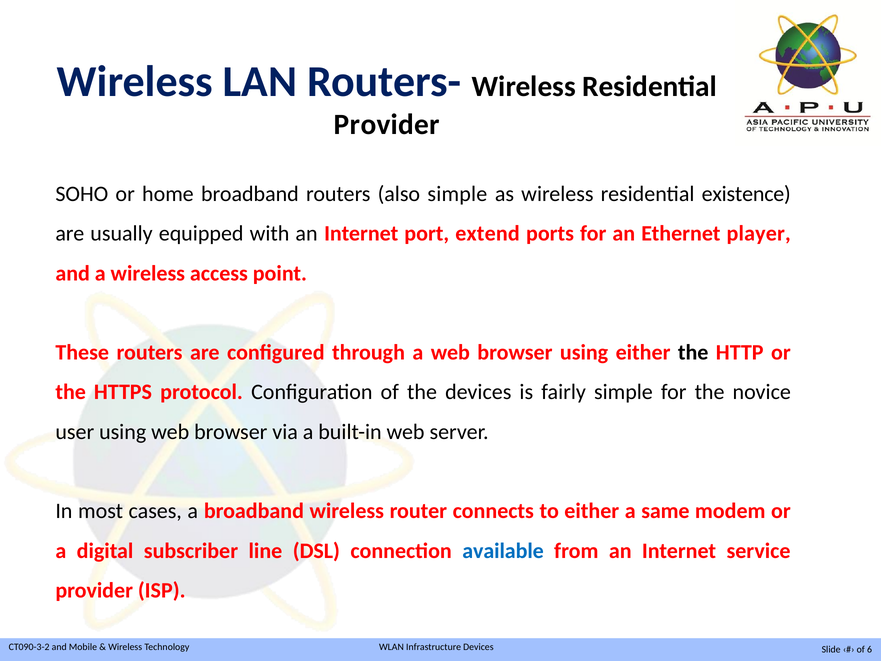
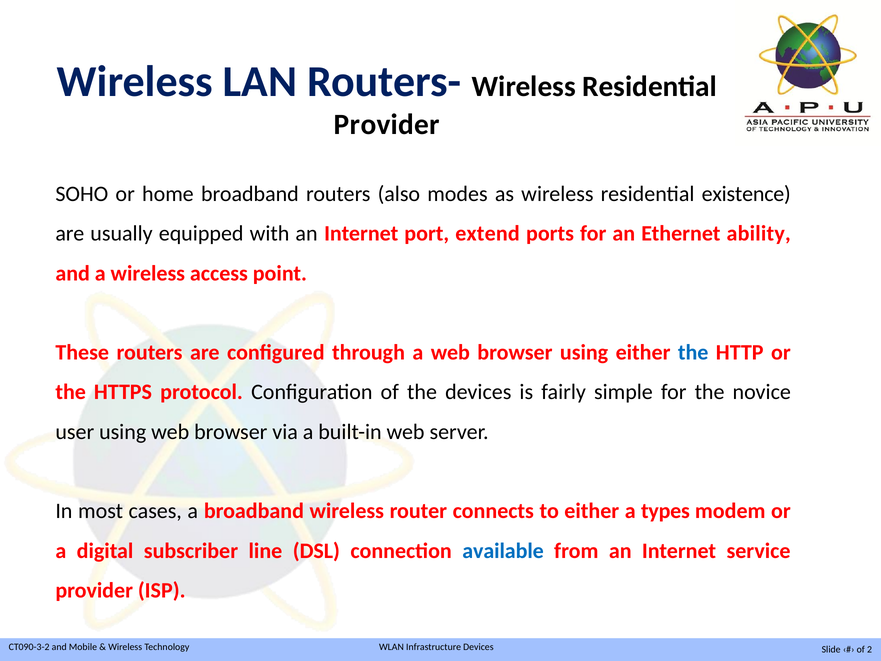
also simple: simple -> modes (457, 194)
player: player -> ability (759, 233)
the colour: black -> blue (693, 352)
same: same -> types (665, 511)
6: 6 -> 2 (870, 649)
